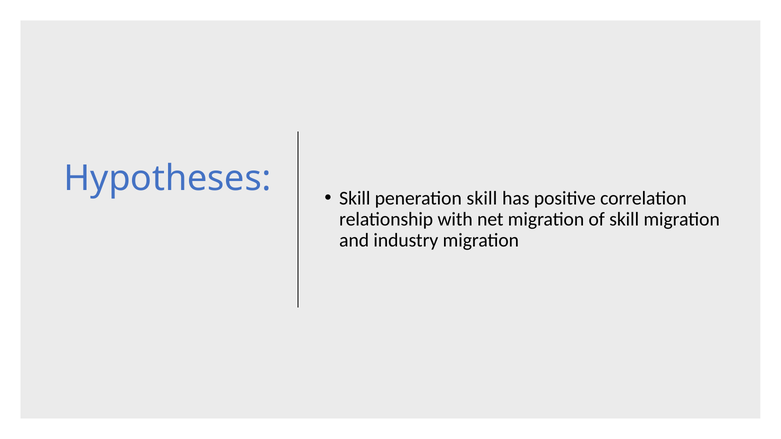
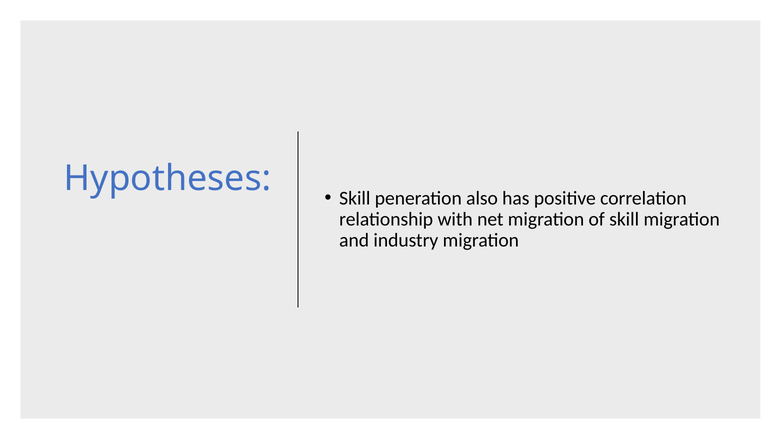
peneration skill: skill -> also (482, 198)
